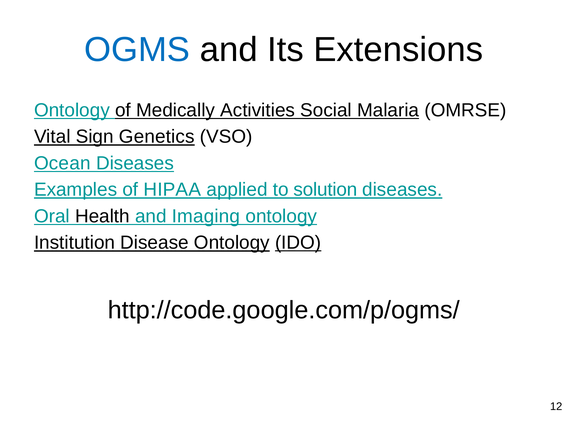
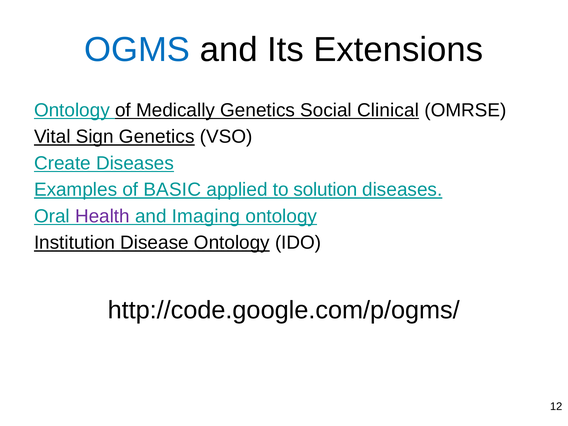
Medically Activities: Activities -> Genetics (258, 110)
Malaria: Malaria -> Clinical (388, 110)
Ocean: Ocean -> Create (62, 163)
HIPAA: HIPAA -> BASIC (172, 190)
Health colour: black -> purple (102, 216)
IDO underline: present -> none (298, 243)
